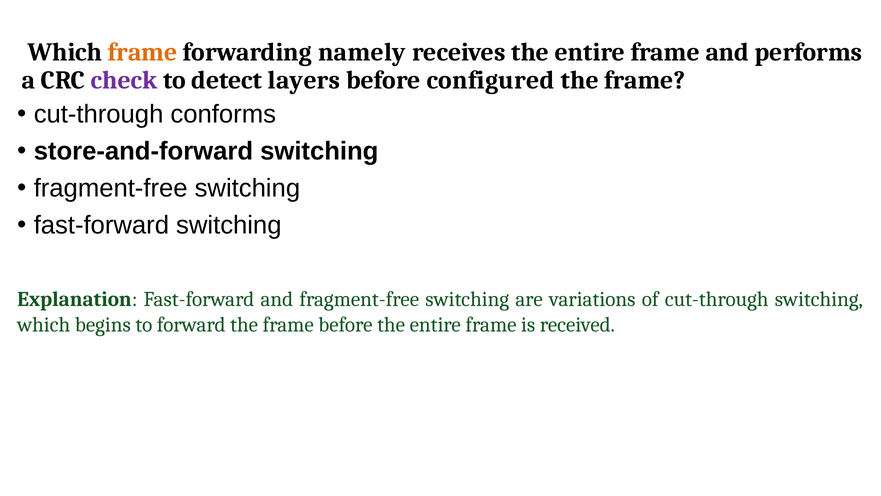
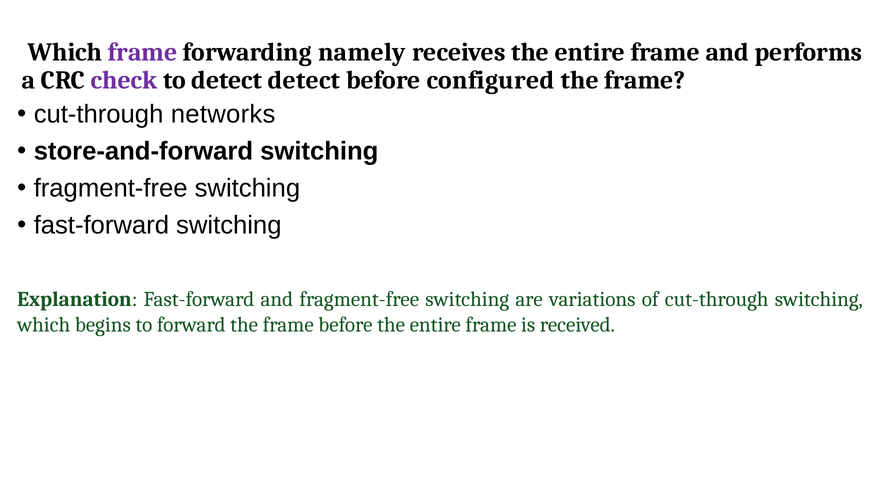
frame colour: orange -> purple (143, 52)
detect layers: layers -> detect (304, 80)
conforms: conforms -> networks (223, 114)
